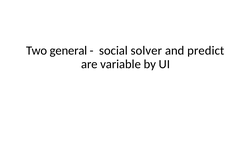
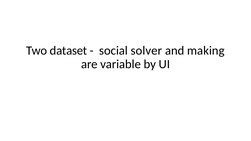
general: general -> dataset (68, 51)
predict: predict -> making (206, 51)
